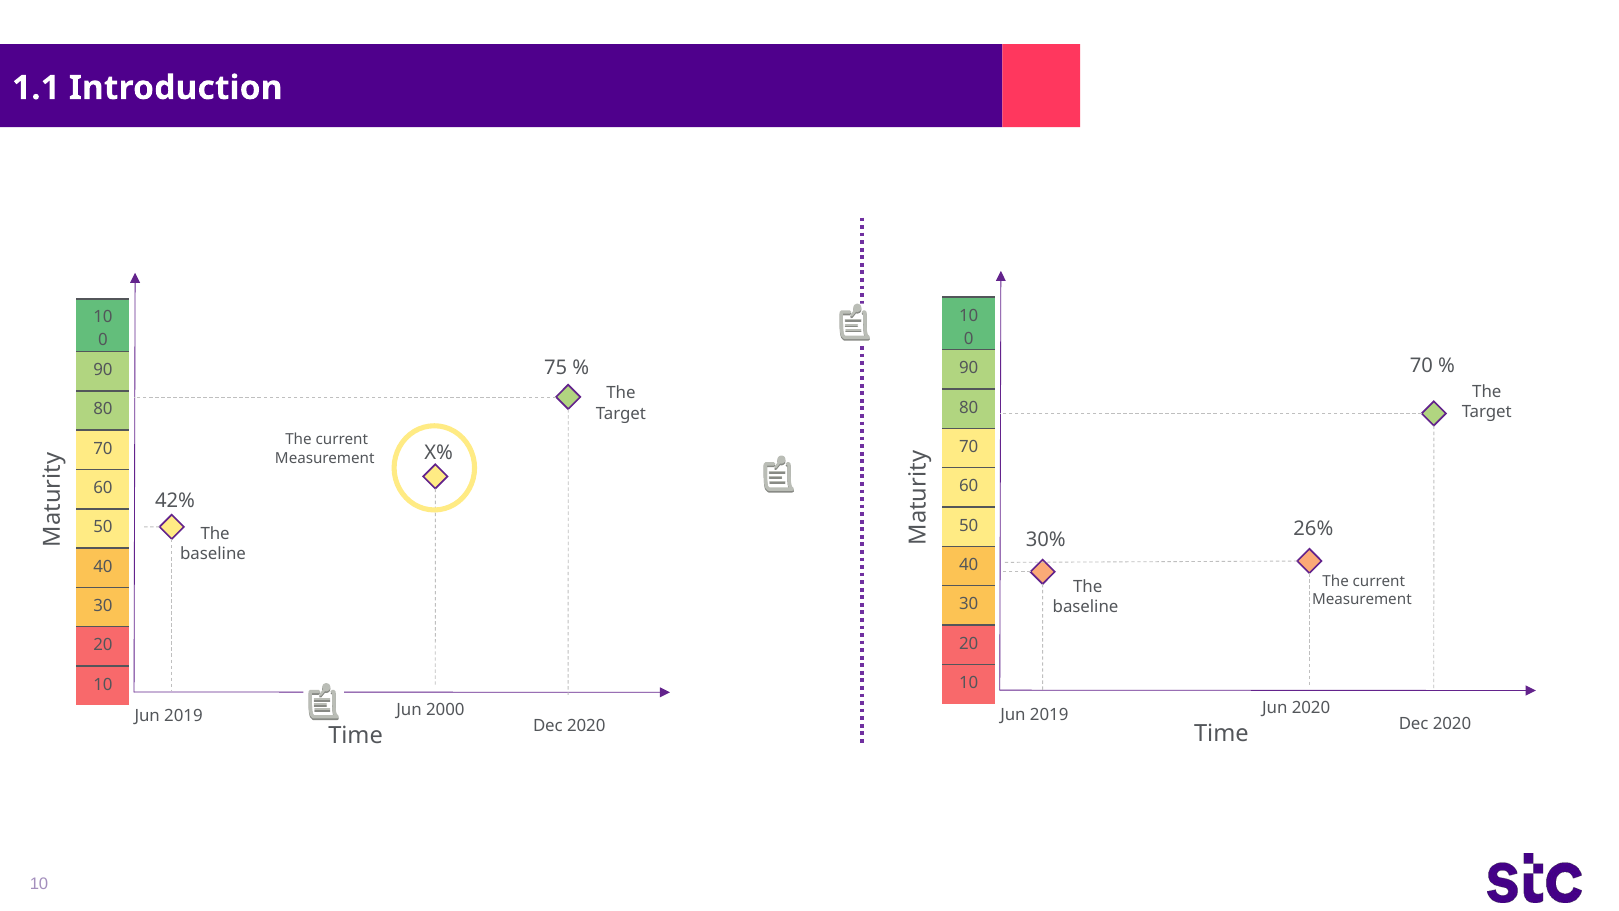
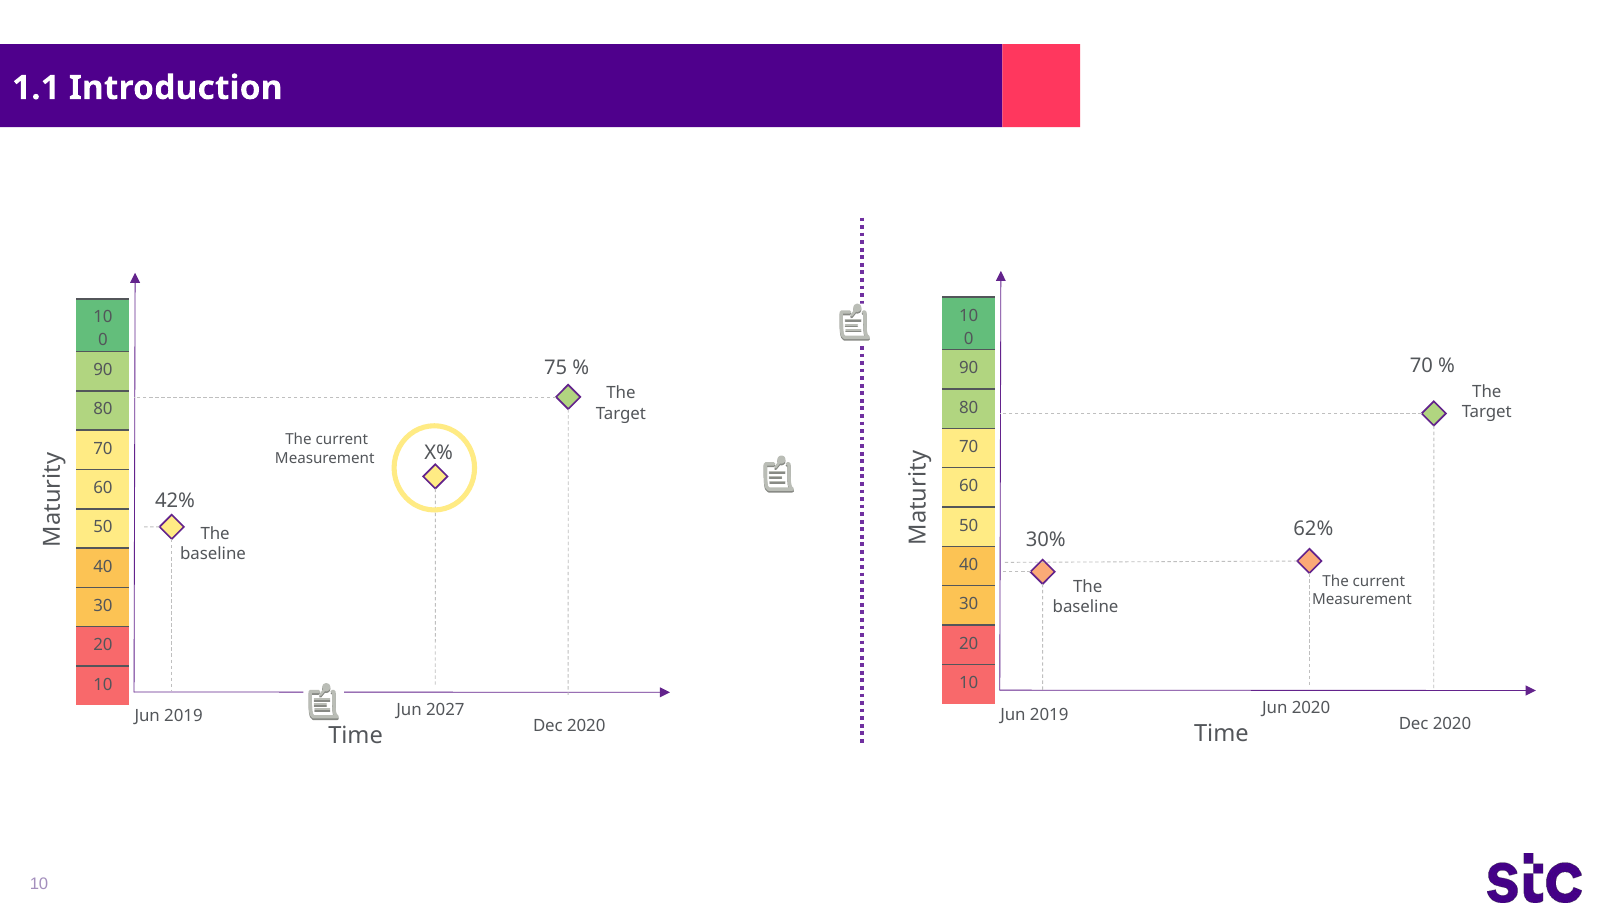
26%: 26% -> 62% (1313, 529)
2000: 2000 -> 2027 (445, 709)
